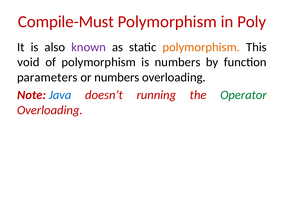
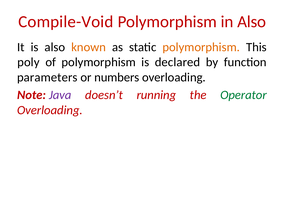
Compile-Must: Compile-Must -> Compile-Void (66, 22)
in Poly: Poly -> Also (252, 22)
known colour: purple -> orange (89, 47)
void: void -> poly (28, 62)
is numbers: numbers -> declared (178, 62)
Java colour: blue -> purple (60, 95)
